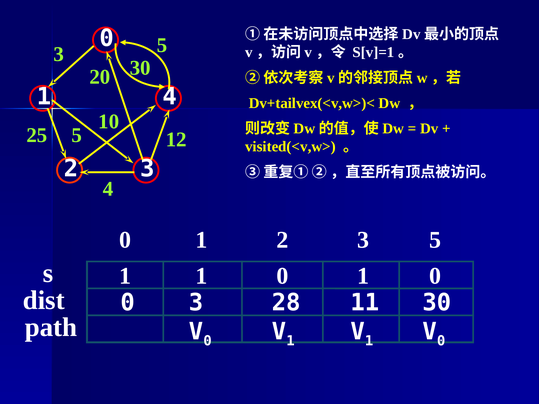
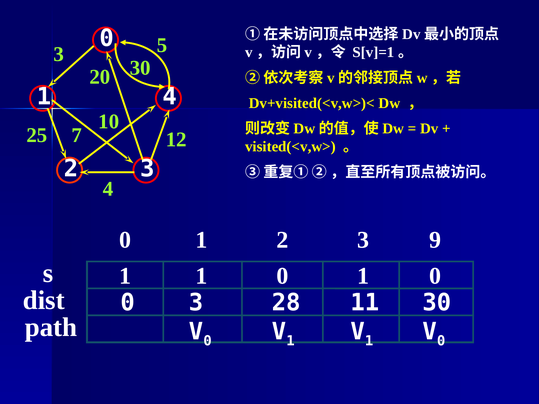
Dv+tailvex(<v,w>)<: Dv+tailvex(<v,w>)< -> Dv+visited(<v,w>)< (312, 103)
25 5: 5 -> 7 (77, 135)
3 5: 5 -> 9 (435, 240)
